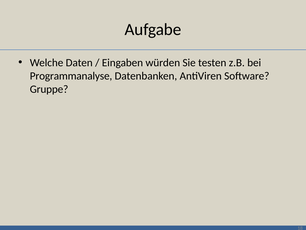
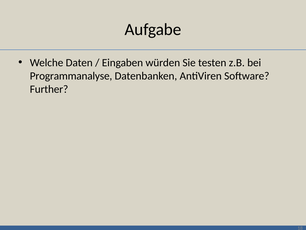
Gruppe: Gruppe -> Further (49, 89)
